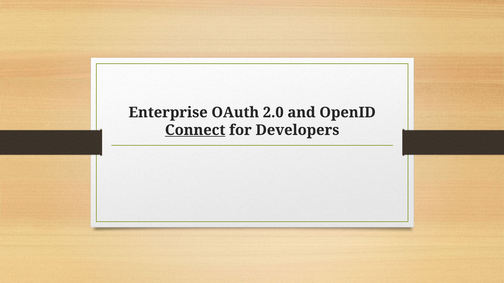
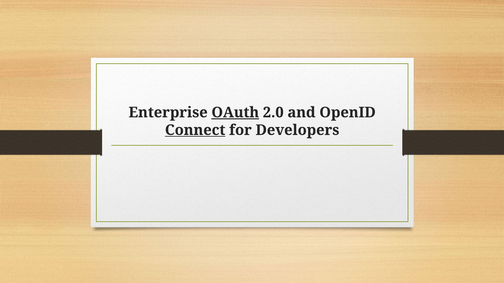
OAuth underline: none -> present (235, 113)
